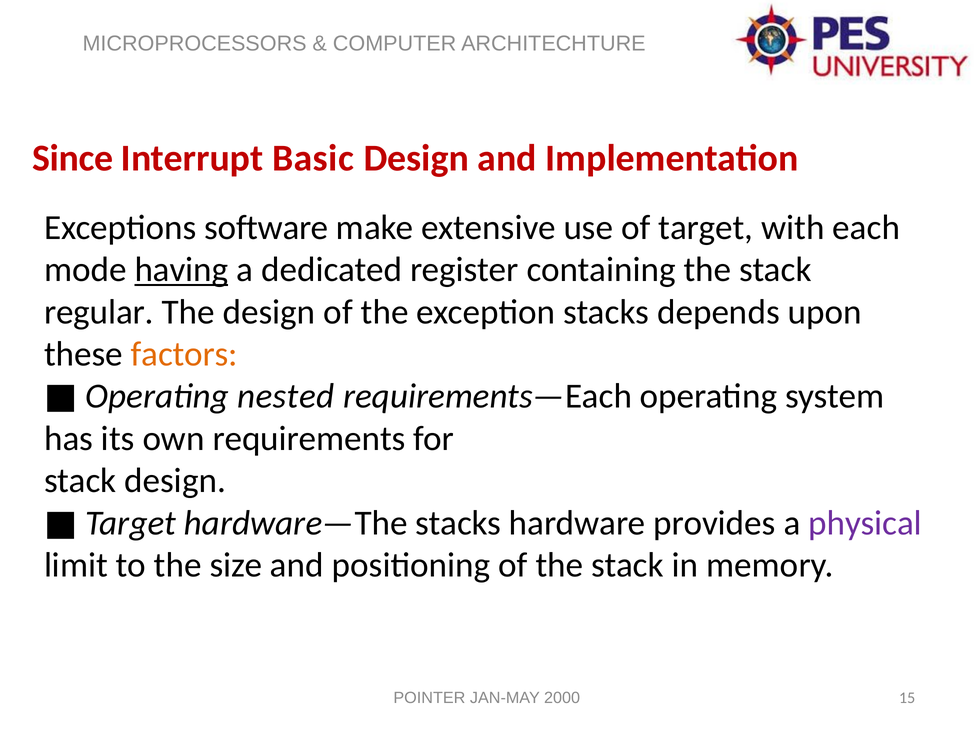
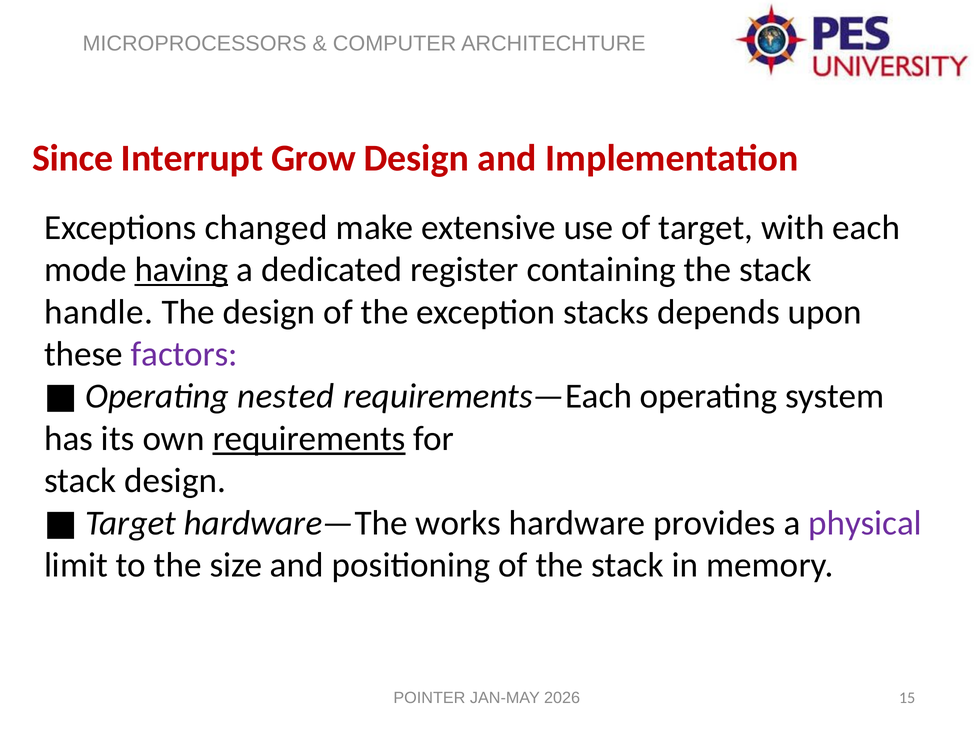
Basic: Basic -> Grow (314, 158)
software: software -> changed (266, 227)
regular: regular -> handle (99, 312)
factors colour: orange -> purple (184, 354)
requirements underline: none -> present (309, 438)
hardware—The stacks: stacks -> works (458, 523)
2000: 2000 -> 2026 (562, 698)
